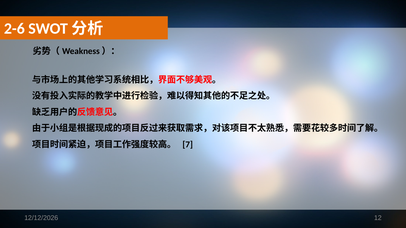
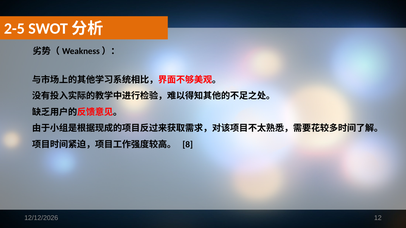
2-6: 2-6 -> 2-5 (14, 29)
7: 7 -> 8 (188, 145)
